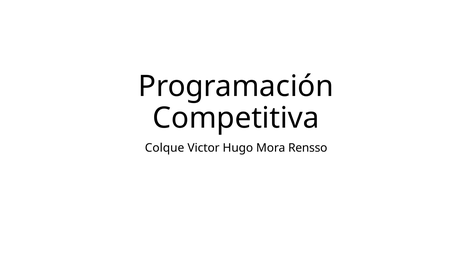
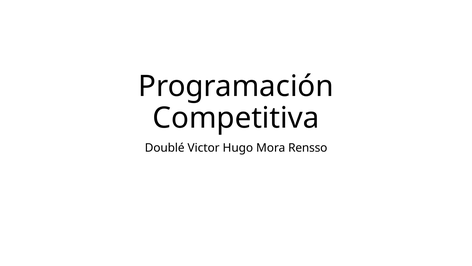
Colque: Colque -> Doublé (165, 148)
